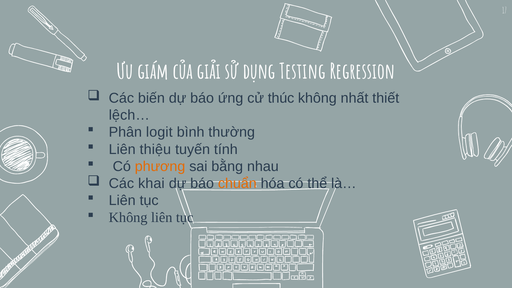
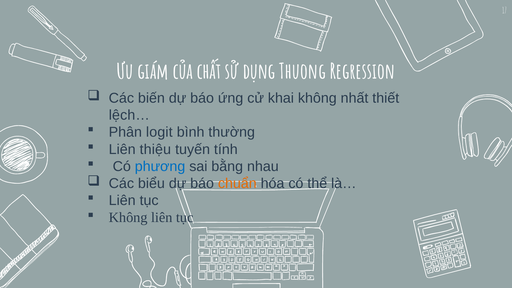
giải: giải -> chất (209, 72)
Testing: Testing -> Thuong (302, 72)
thúc: thúc -> khai (281, 98)
phương colour: orange -> blue (160, 166)
khai: khai -> biểu (151, 183)
